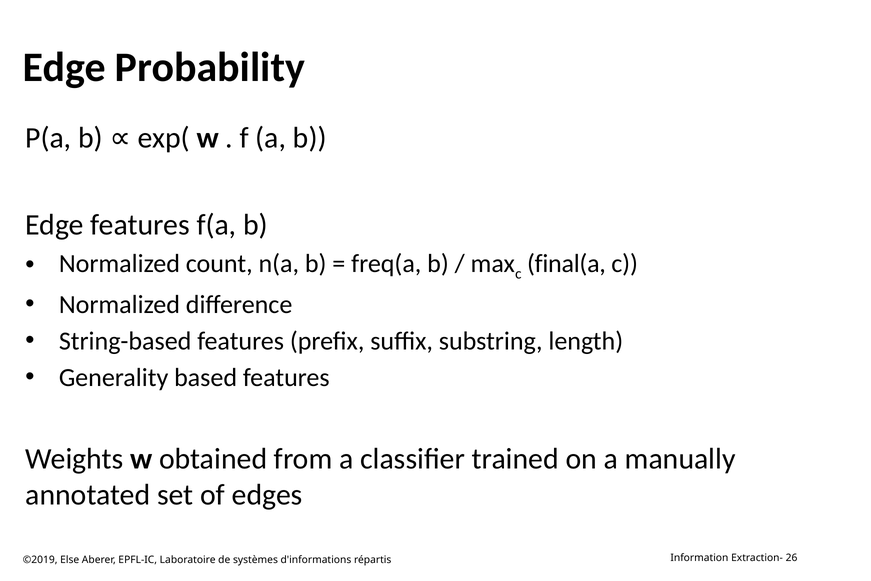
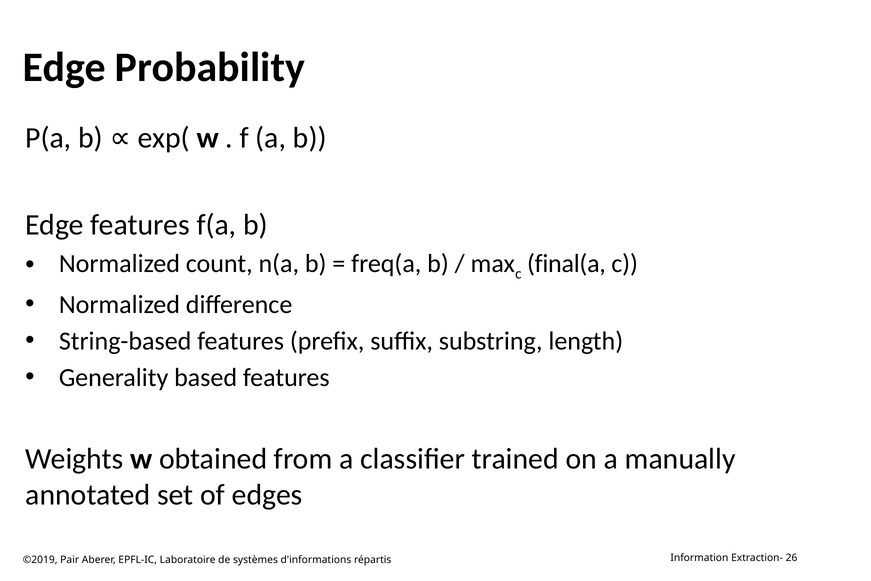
Else: Else -> Pair (70, 560)
